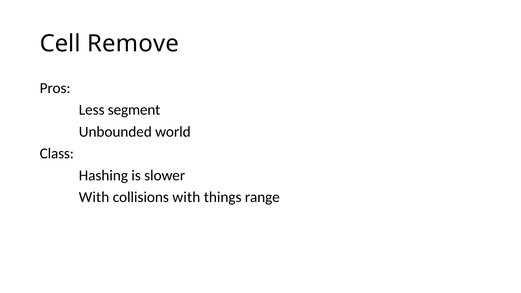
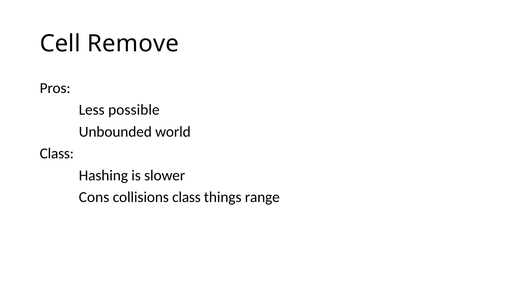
segment: segment -> possible (134, 110)
With: With -> Cons (94, 197)
collisions with: with -> class (186, 197)
